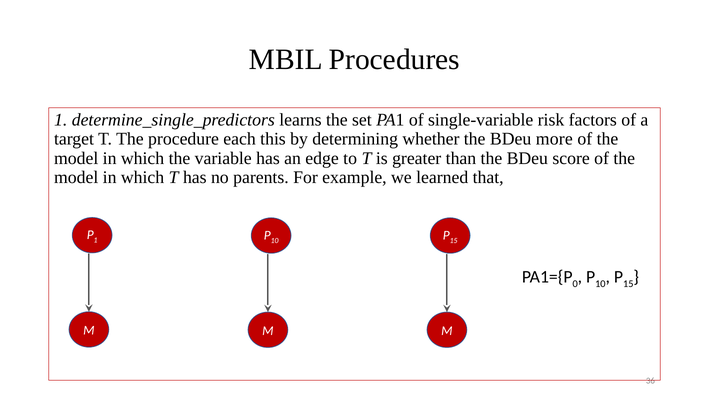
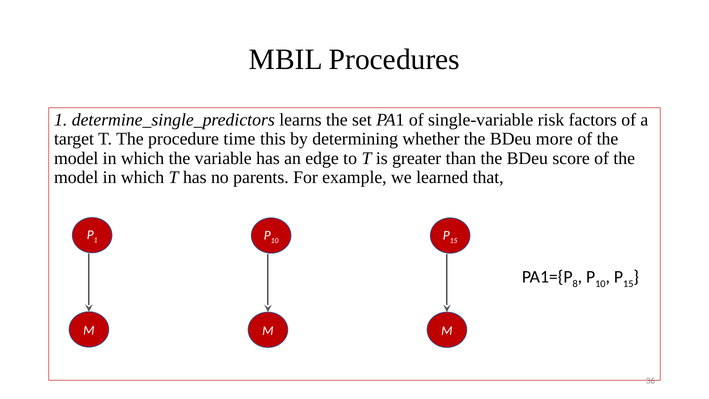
each: each -> time (239, 139)
0: 0 -> 8 (575, 284)
